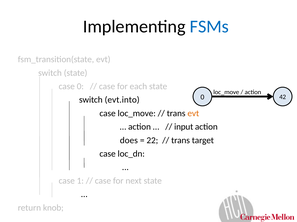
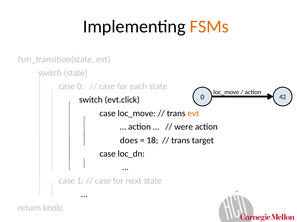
FSMs colour: blue -> orange (209, 27)
evt.into: evt.into -> evt.click (122, 100)
input: input -> were (184, 127)
22: 22 -> 18 (152, 141)
